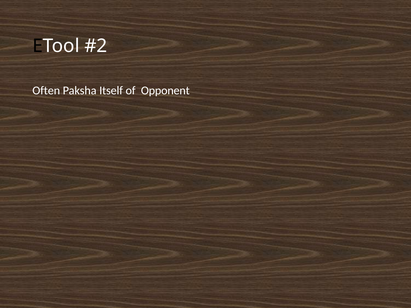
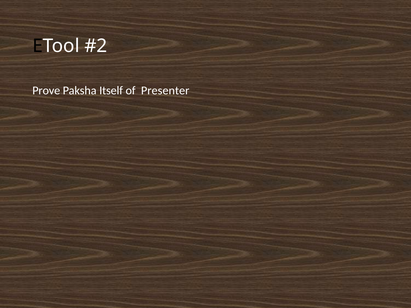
Often: Often -> Prove (46, 91)
Opponent: Opponent -> Presenter (165, 91)
